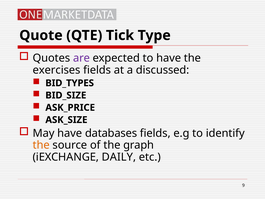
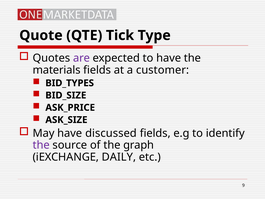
exercises: exercises -> materials (57, 70)
discussed: discussed -> customer (163, 70)
databases: databases -> discussed (111, 133)
the colour: orange -> purple (41, 145)
